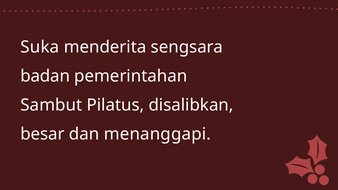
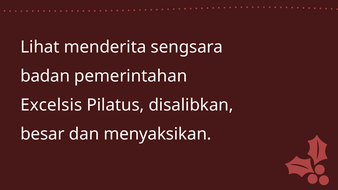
Suka: Suka -> Lihat (40, 47)
Sambut: Sambut -> Excelsis (51, 105)
menanggapi: menanggapi -> menyaksikan (158, 134)
